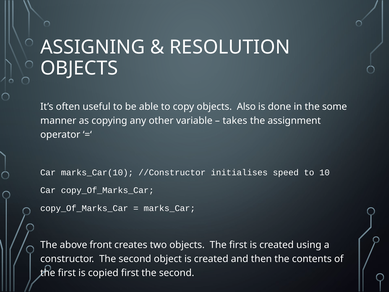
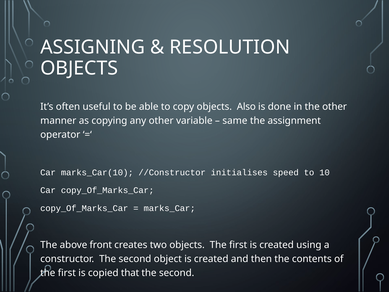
the some: some -> other (335, 106)
takes: takes -> same (235, 120)
copied first: first -> that (130, 273)
